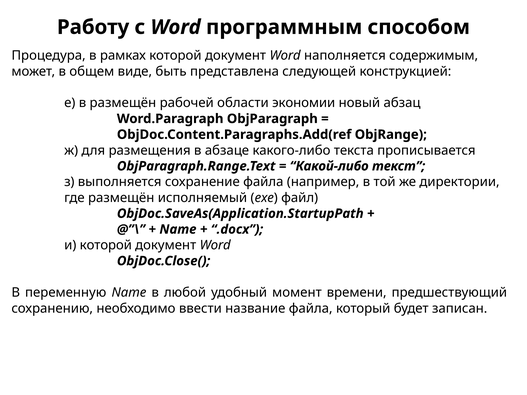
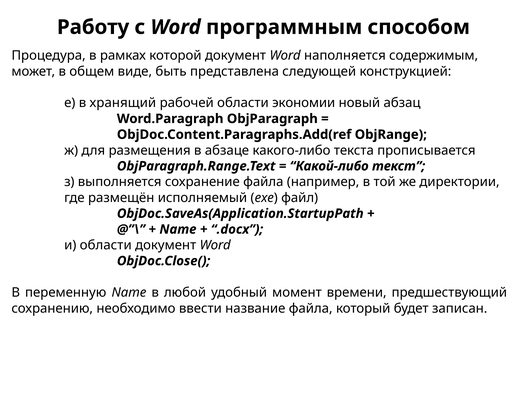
в размещён: размещён -> хранящий (123, 103)
и которой: которой -> области (106, 245)
